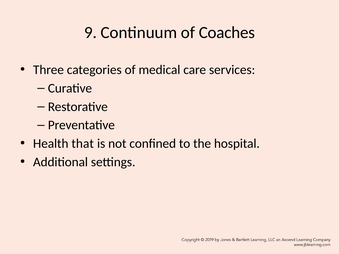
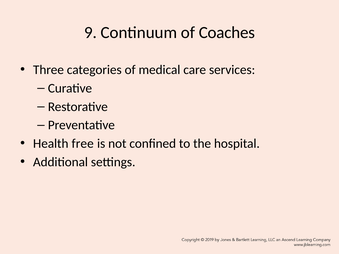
that: that -> free (83, 144)
